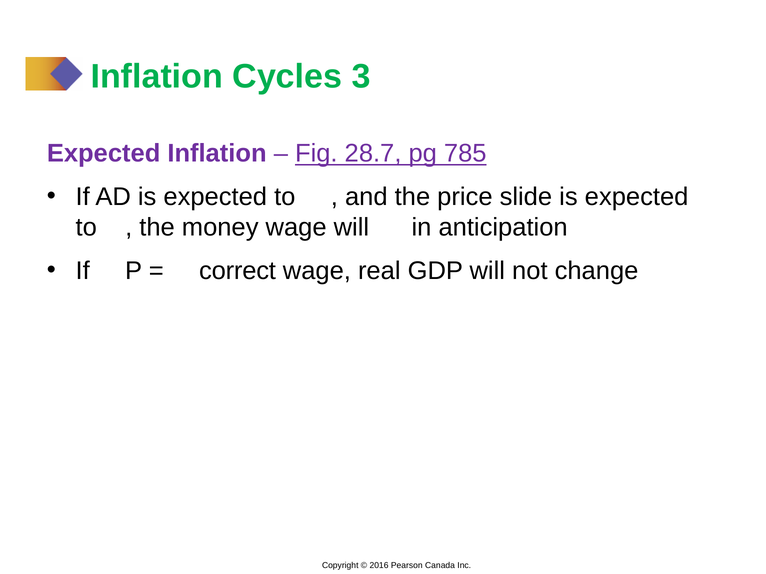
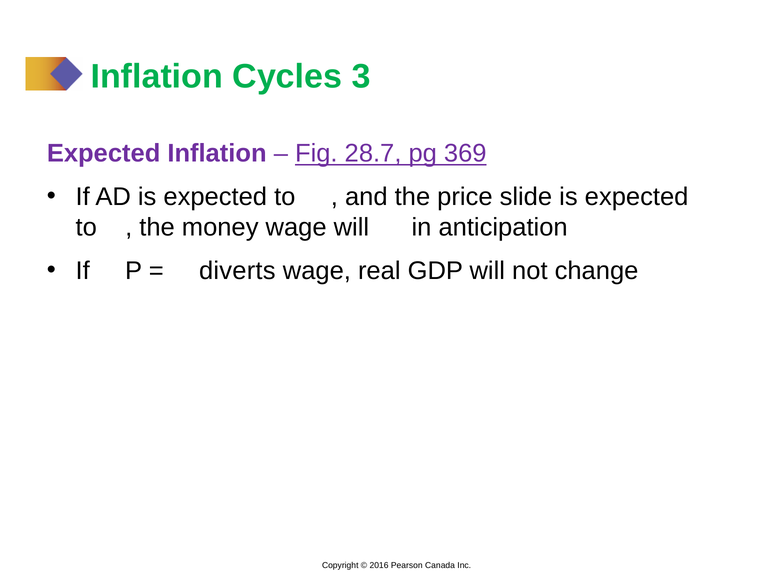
785: 785 -> 369 (465, 154)
correct: correct -> diverts (237, 271)
